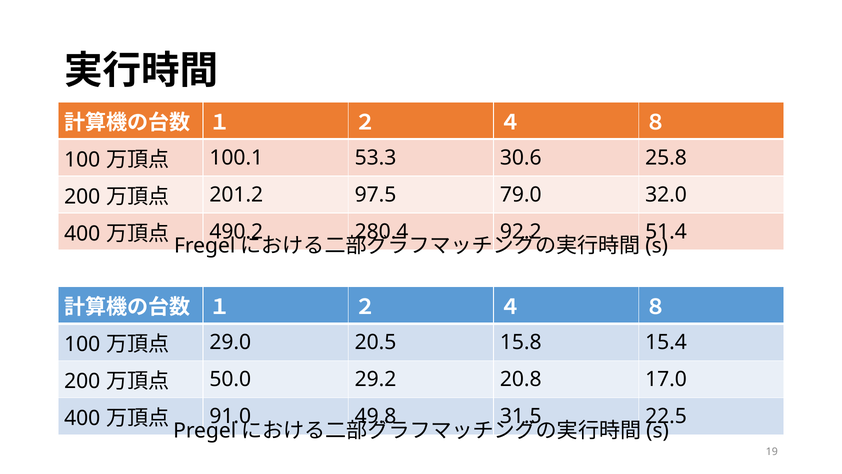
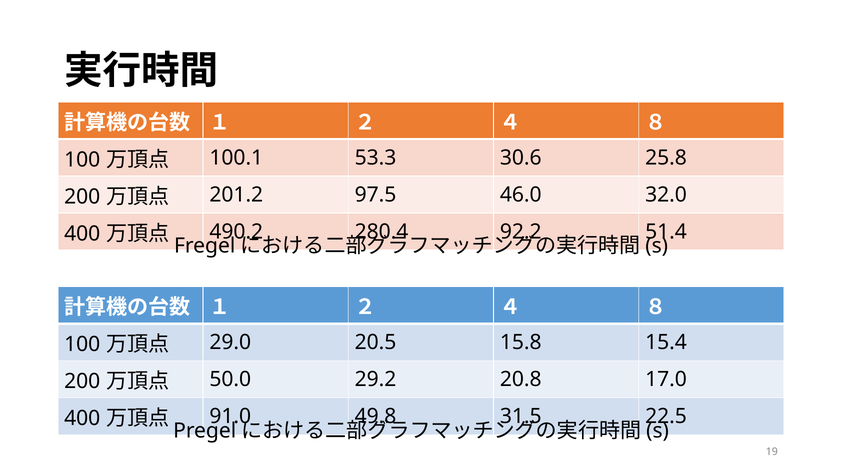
79.0: 79.0 -> 46.0 (521, 195)
